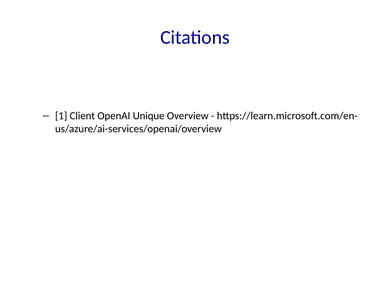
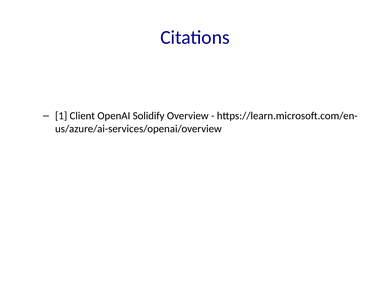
Unique: Unique -> Solidify (149, 116)
